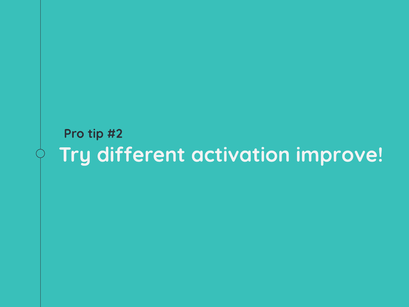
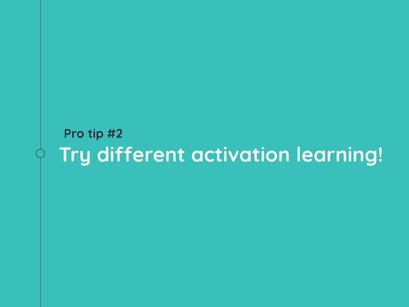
improve: improve -> learning (340, 155)
